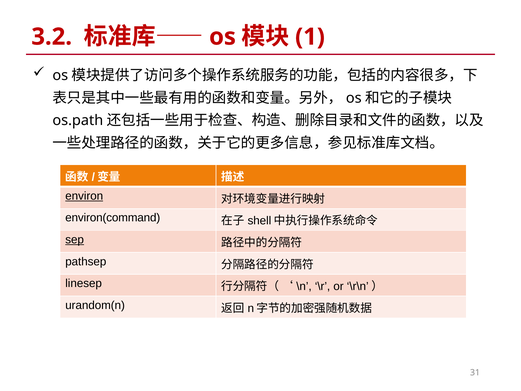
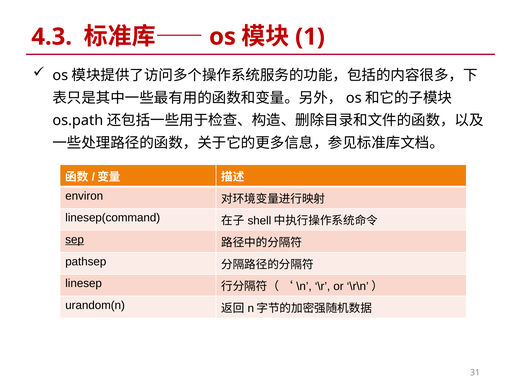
3.2: 3.2 -> 4.3 (52, 37)
environ underline: present -> none (84, 196)
environ(command: environ(command -> linesep(command (113, 218)
